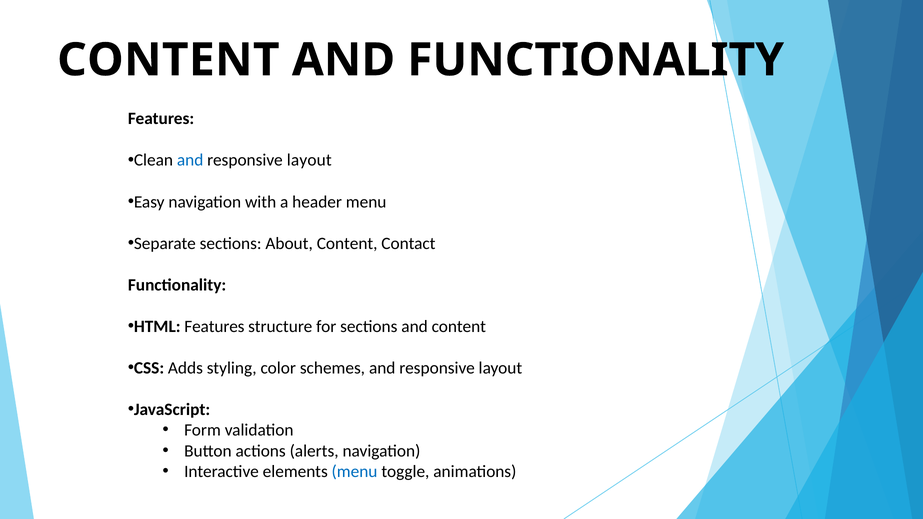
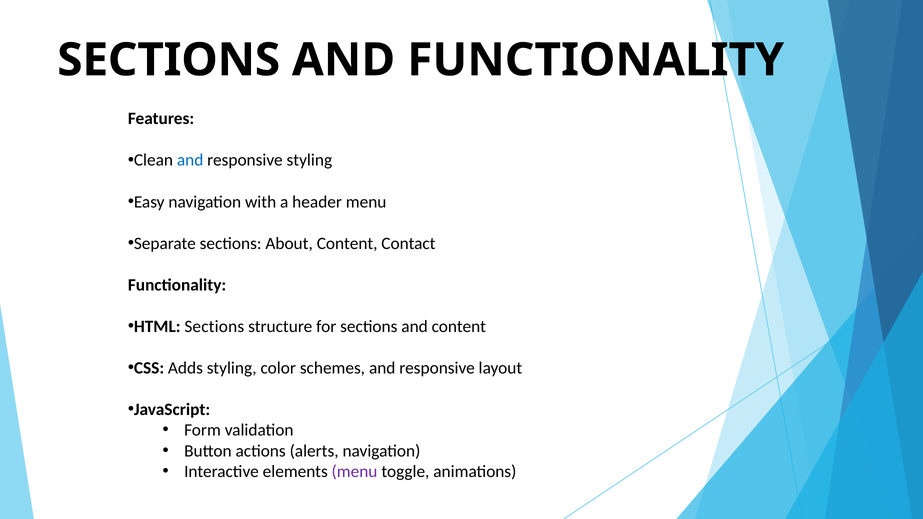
CONTENT: CONTENT -> SECTIONS (169, 60)
layout: layout -> styling (309, 160)
HTML Features: Features -> Sections (214, 326)
menu colour: blue -> purple (355, 472)
